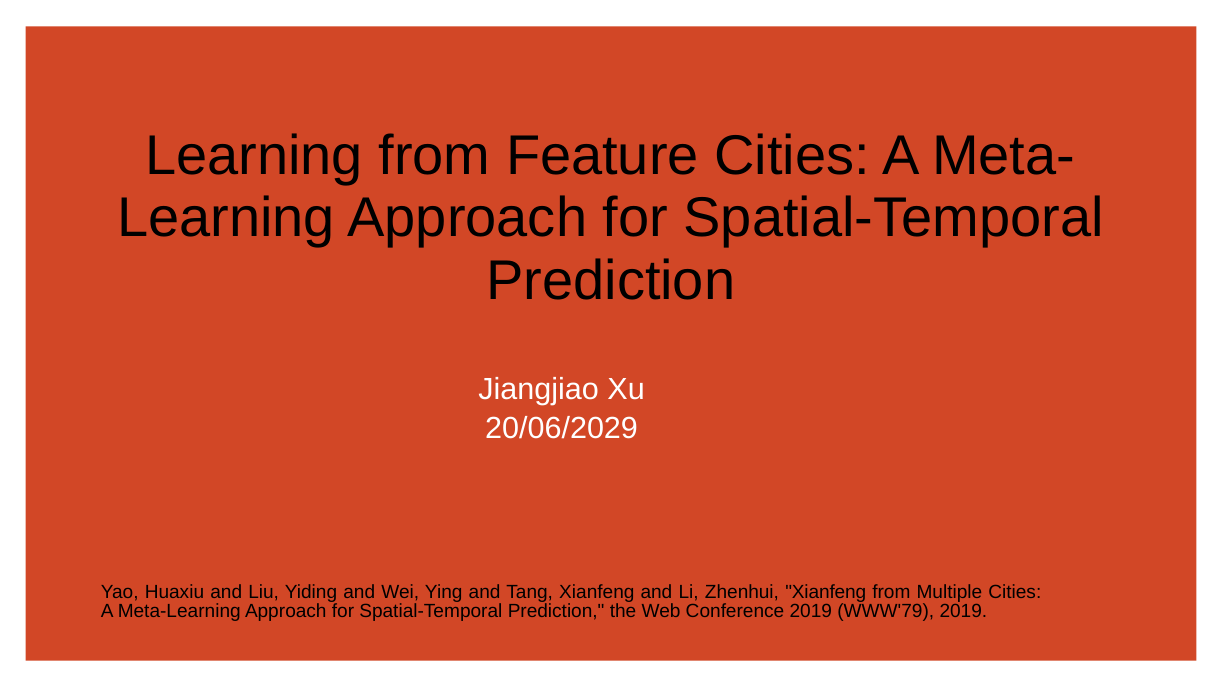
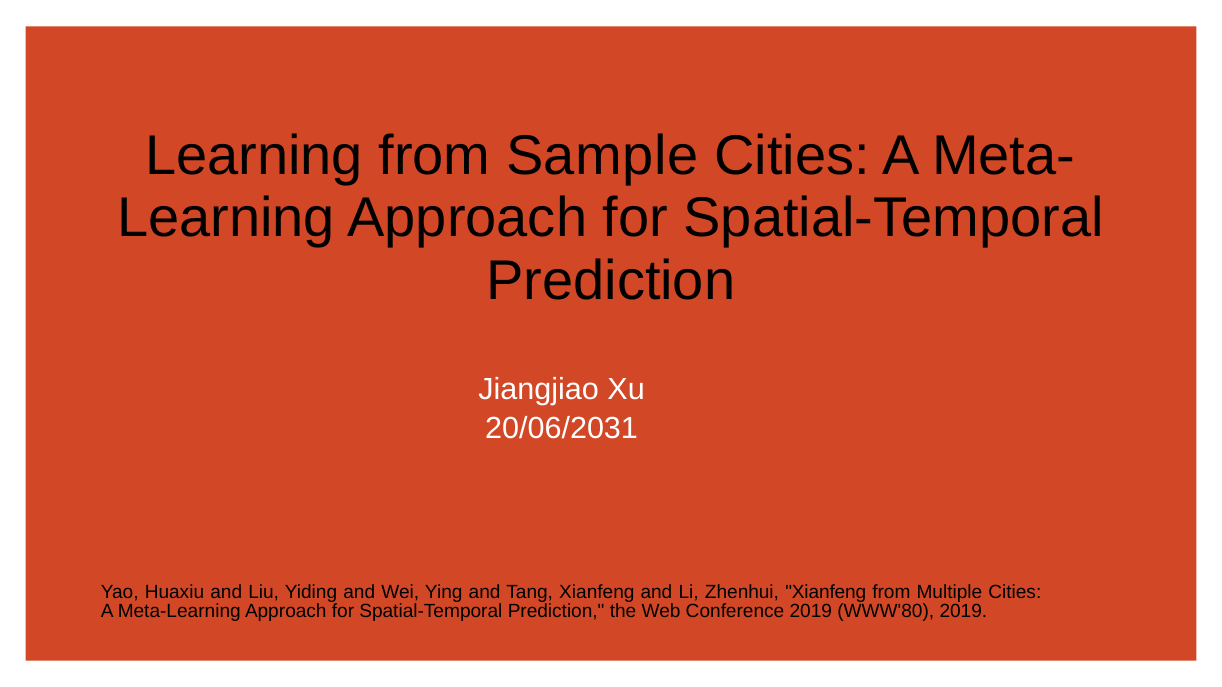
Feature: Feature -> Sample (602, 156)
20/06/2029: 20/06/2029 -> 20/06/2031 (562, 429)
WWW'79: WWW'79 -> WWW'80 (886, 612)
